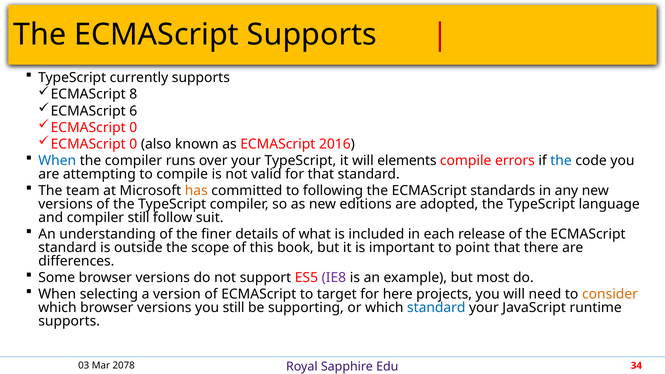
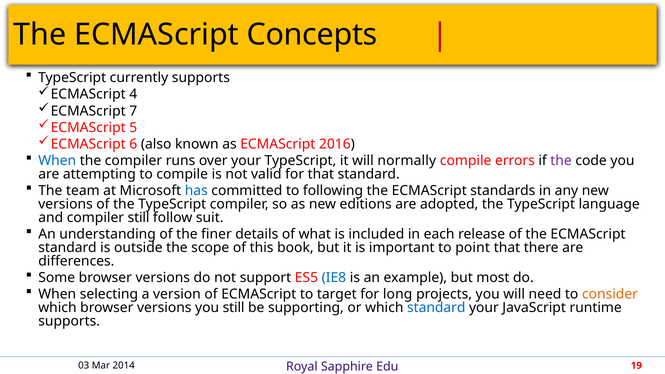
ECMAScript Supports: Supports -> Concepts (312, 35)
8: 8 -> 4 (133, 94)
6: 6 -> 7 (133, 111)
0: 0 -> 5 (133, 128)
0: 0 -> 6 (133, 144)
elements: elements -> normally (407, 161)
the colour: blue -> purple (561, 161)
has colour: orange -> blue (196, 191)
IE8 colour: purple -> blue (334, 278)
here: here -> long (398, 294)
2078: 2078 -> 2014 (124, 366)
34: 34 -> 19 (636, 366)
